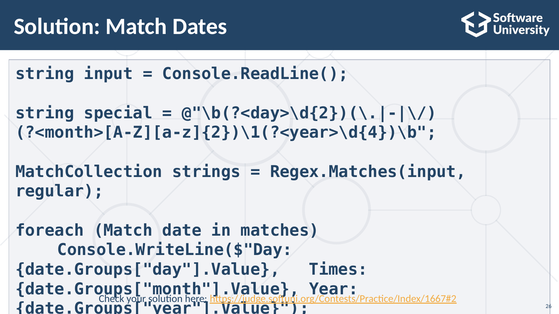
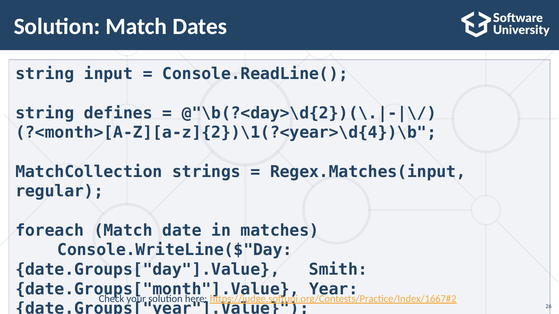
special: special -> defines (118, 113)
Times: Times -> Smith (338, 270)
